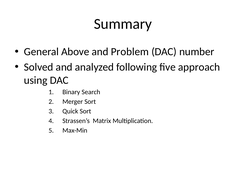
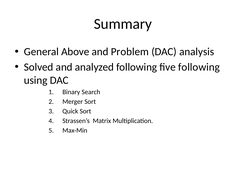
number: number -> analysis (197, 52)
five approach: approach -> following (199, 67)
